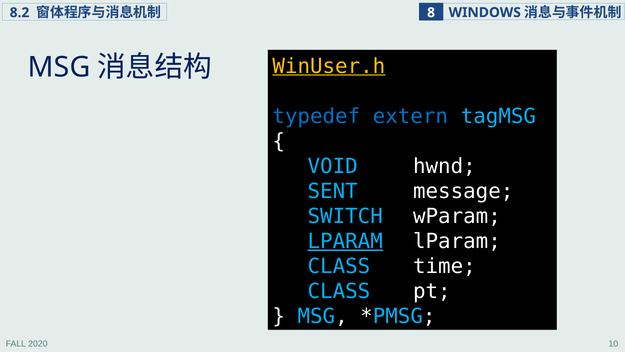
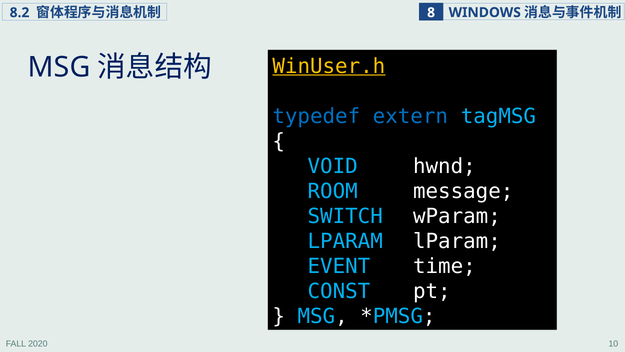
SENT: SENT -> ROOM (333, 191)
LPARAM underline: present -> none (345, 241)
CLASS: CLASS -> EVENT (339, 266)
CLASS: CLASS -> CONST (339, 291)
